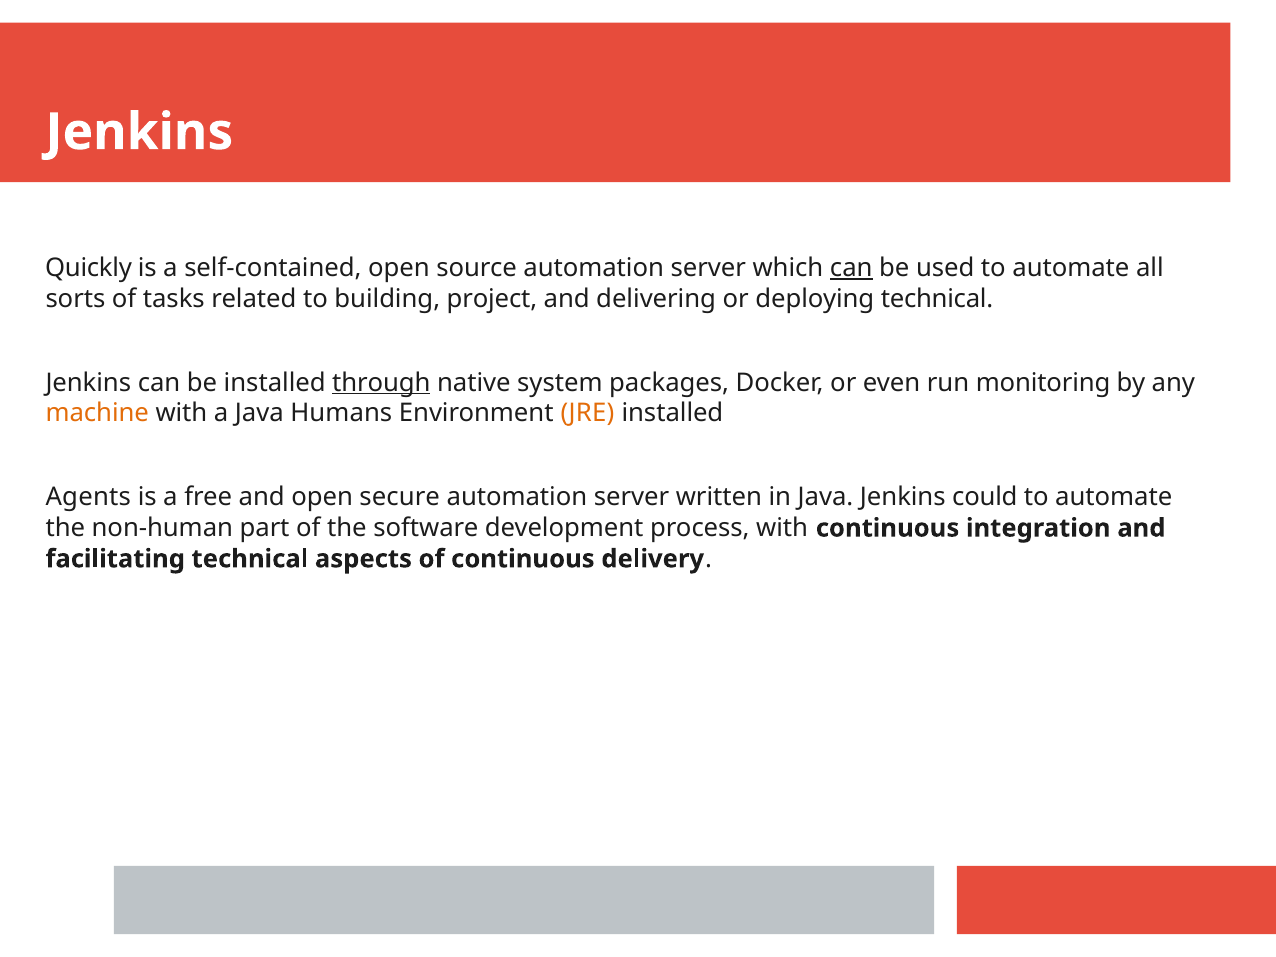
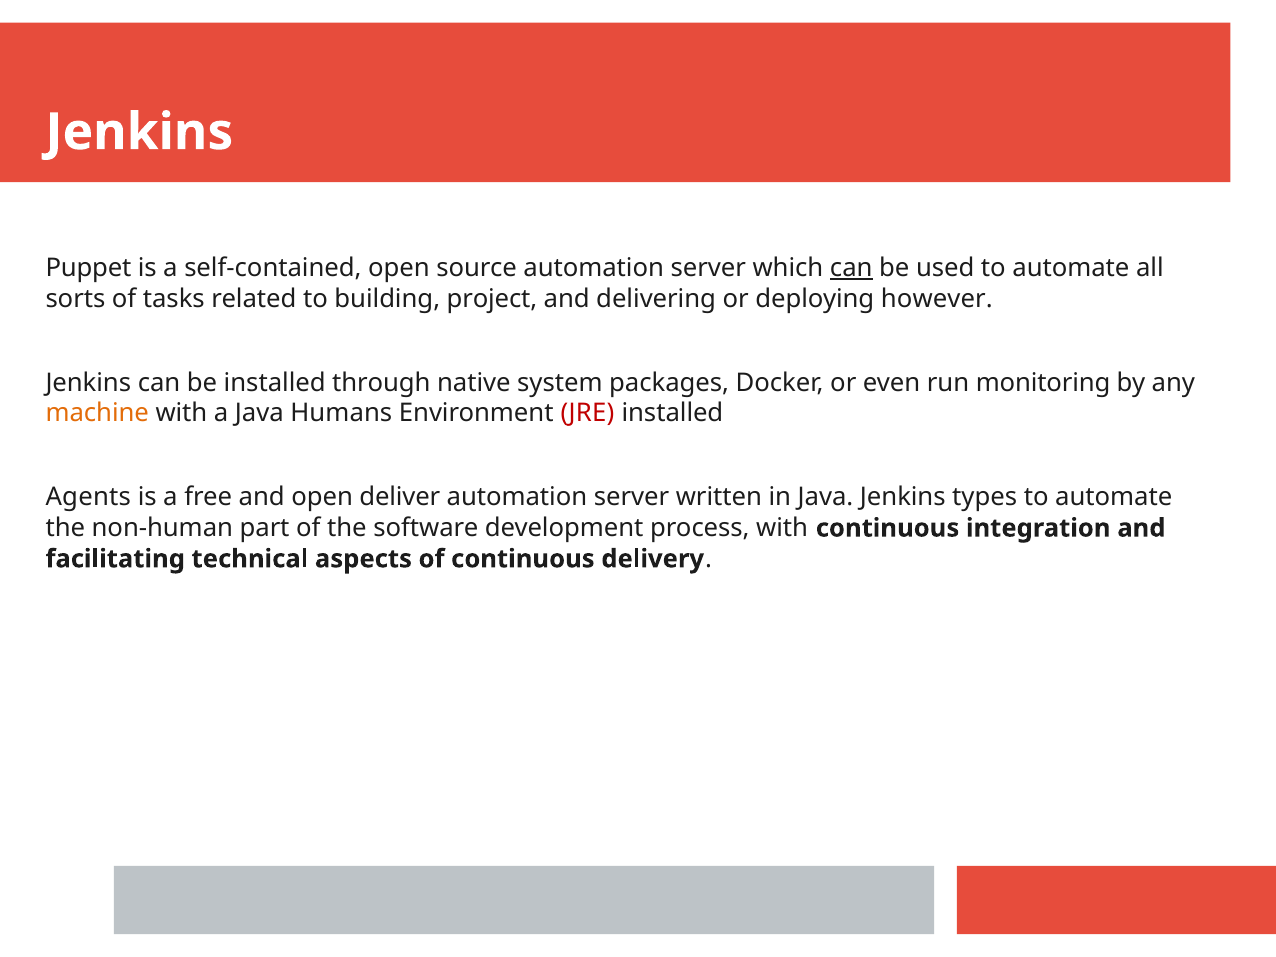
Quickly: Quickly -> Puppet (88, 268)
deploying technical: technical -> however (937, 299)
through underline: present -> none (381, 382)
JRE colour: orange -> red (587, 413)
secure: secure -> deliver (400, 497)
could: could -> types (985, 497)
